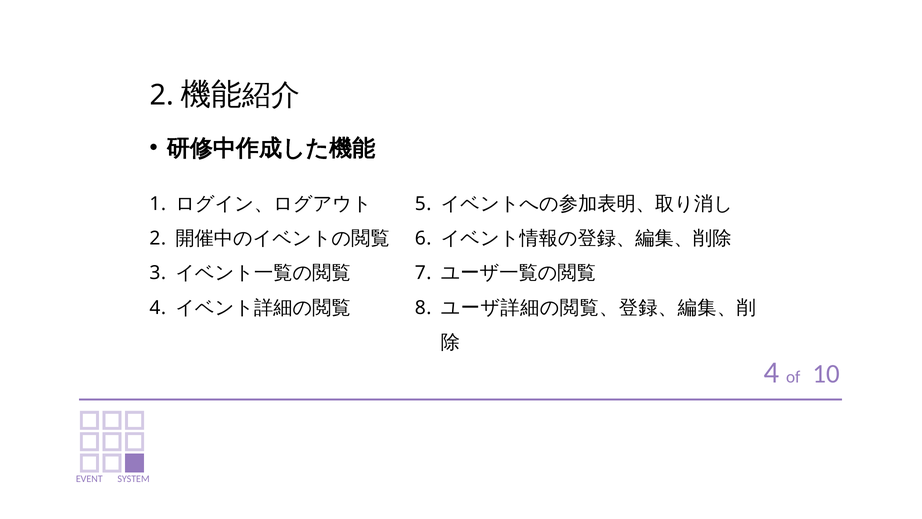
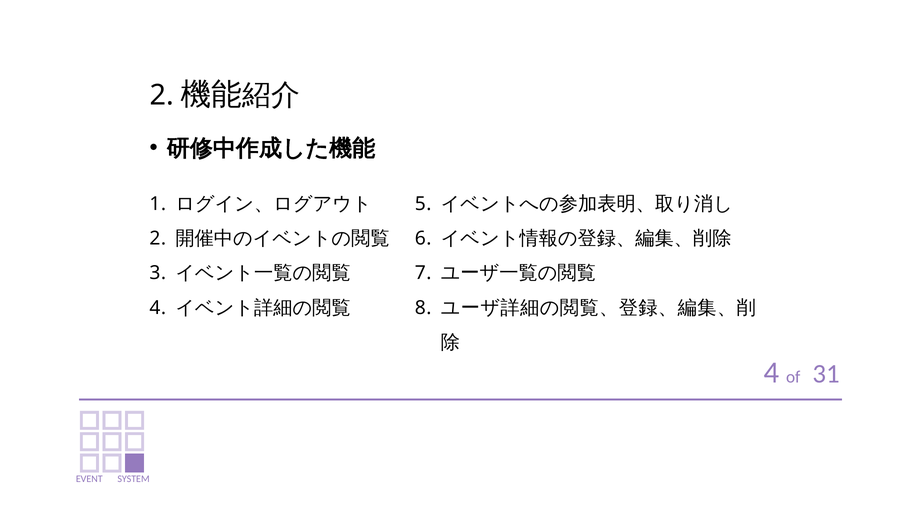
10: 10 -> 31 (826, 374)
